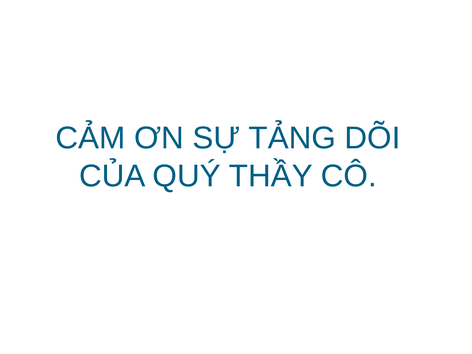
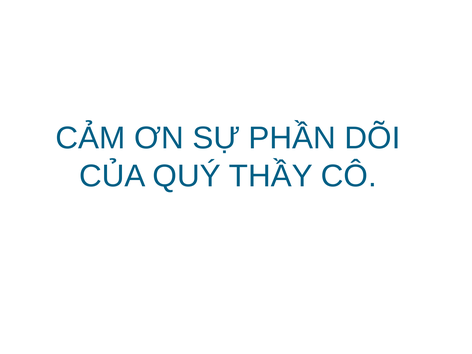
TẢNG: TẢNG -> PHẦN (292, 138)
